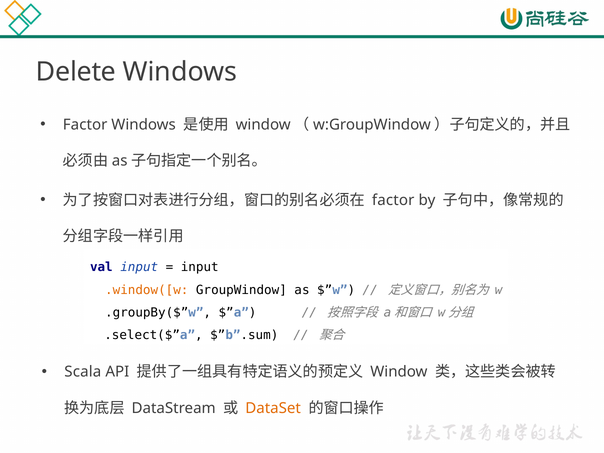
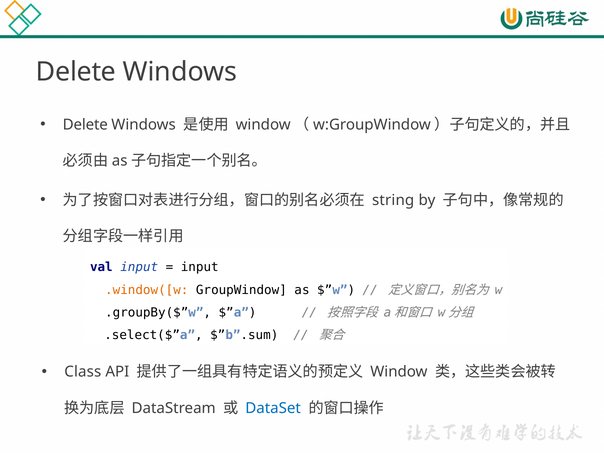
Factor: Factor -> Delete (85, 125)
factor: factor -> string (393, 200)
Scala: Scala -> Class (83, 372)
DataSet colour: orange -> blue (273, 408)
